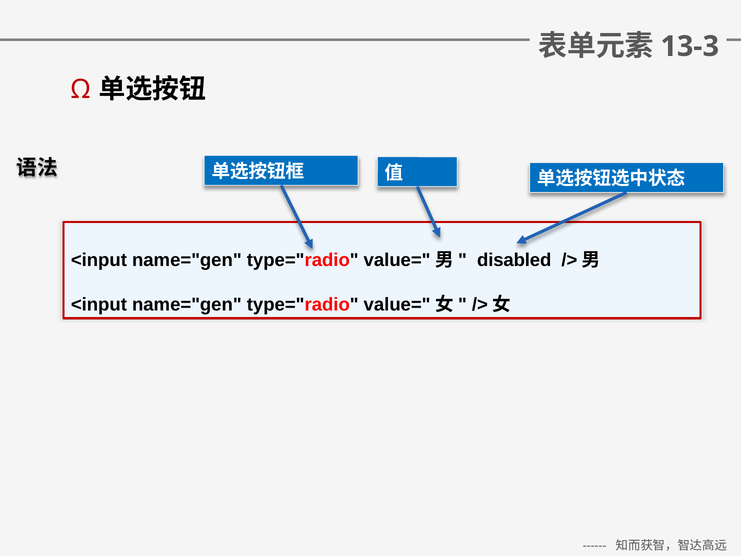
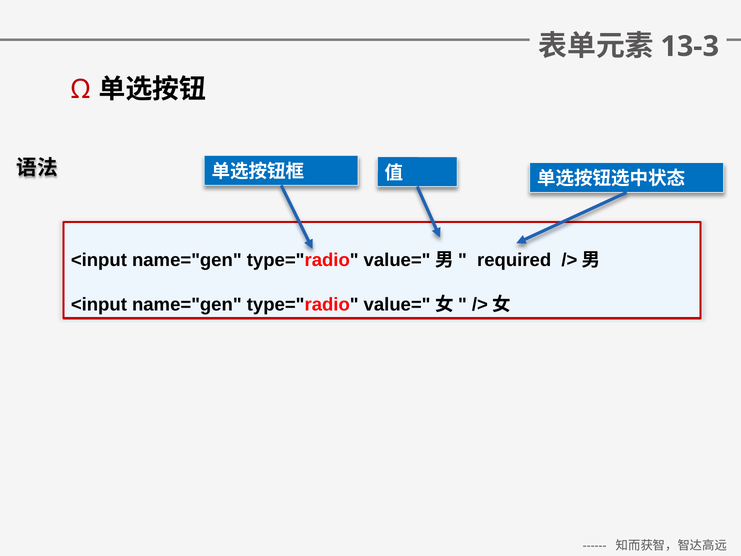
disabled: disabled -> required (514, 260)
